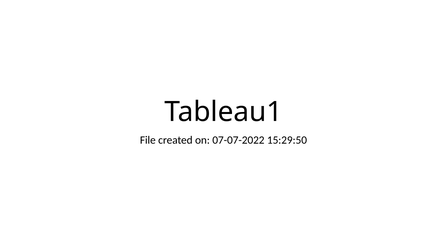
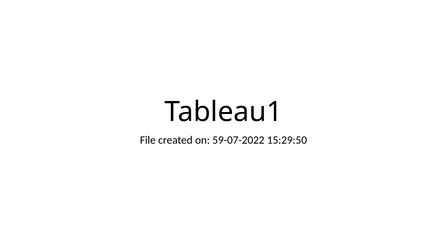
07-07-2022: 07-07-2022 -> 59-07-2022 (238, 140)
